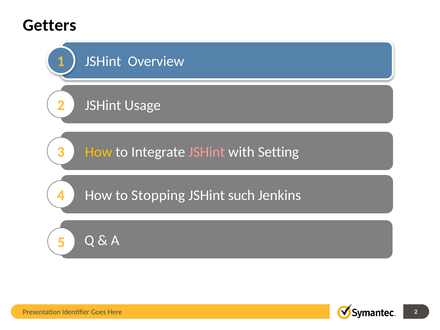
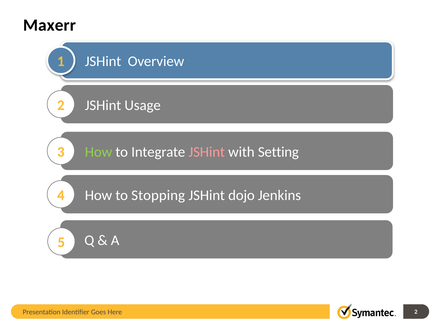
Getters: Getters -> Maxerr (49, 25)
How colour: yellow -> light green (99, 152)
such: such -> dojo (241, 195)
